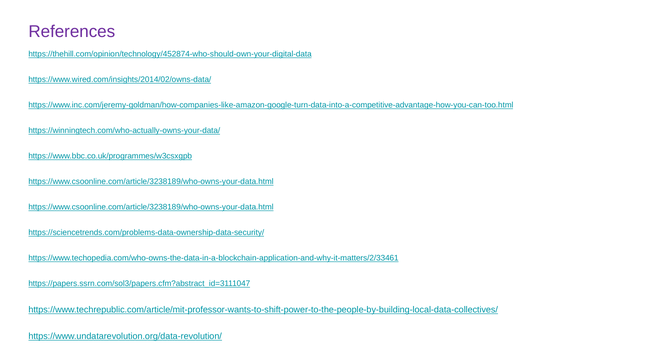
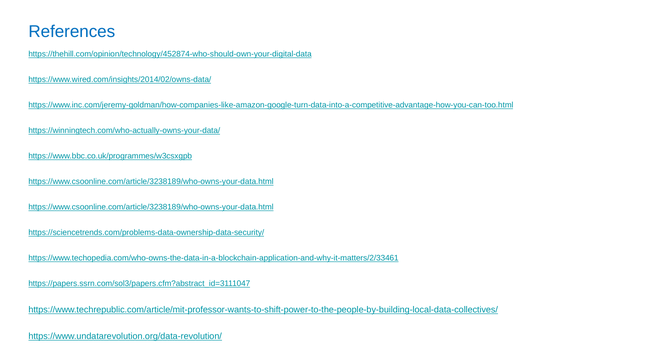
References colour: purple -> blue (72, 32)
